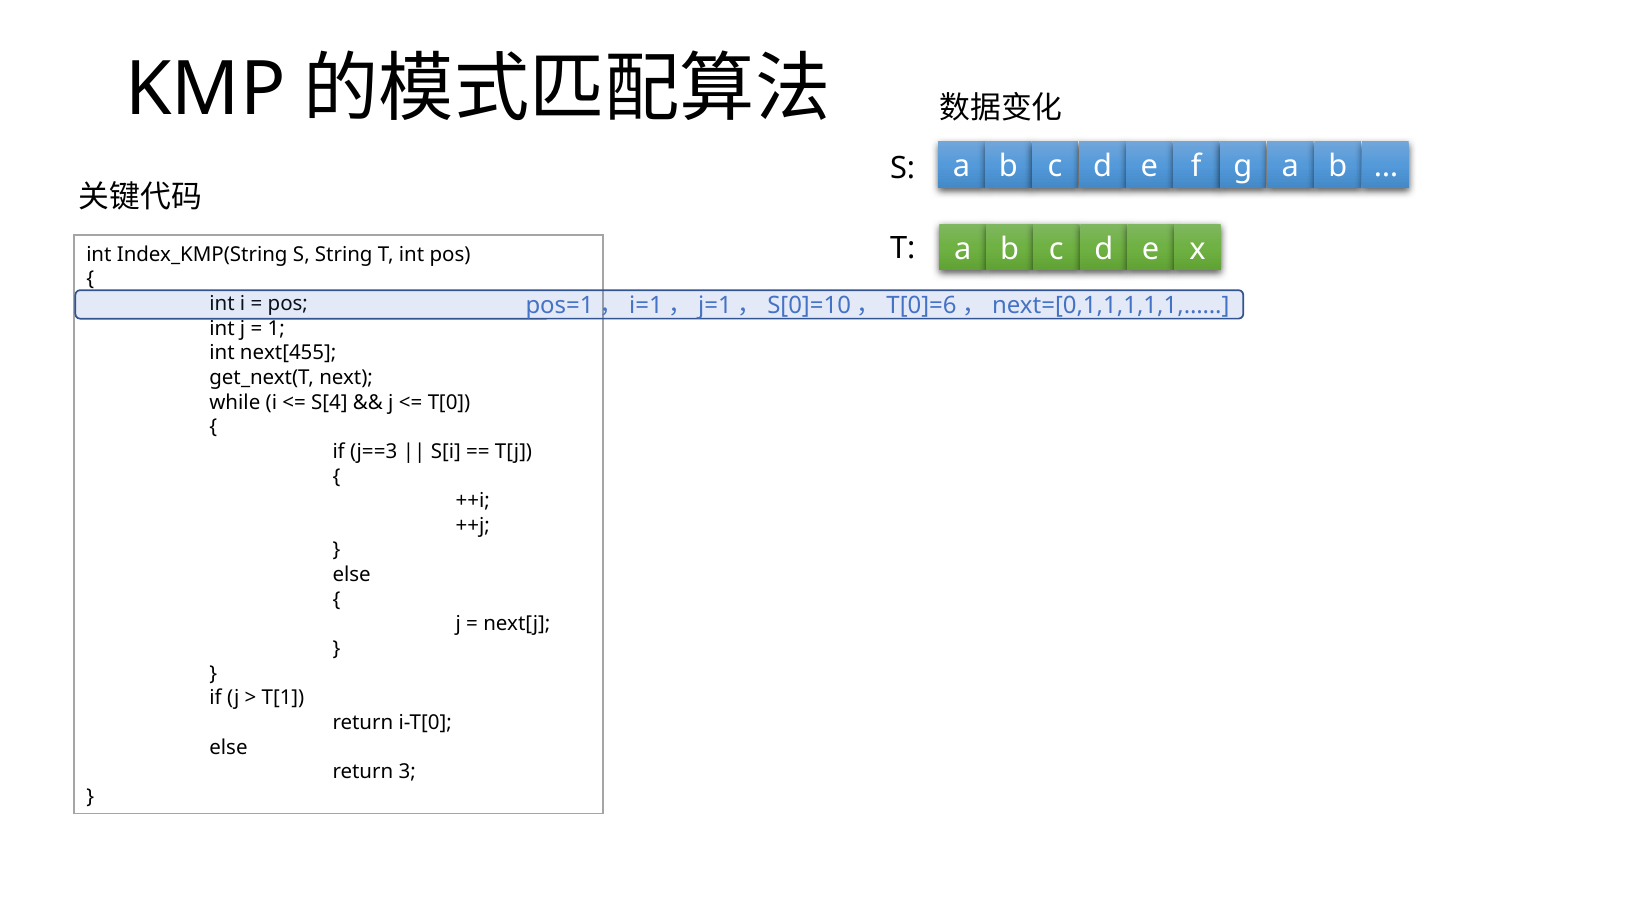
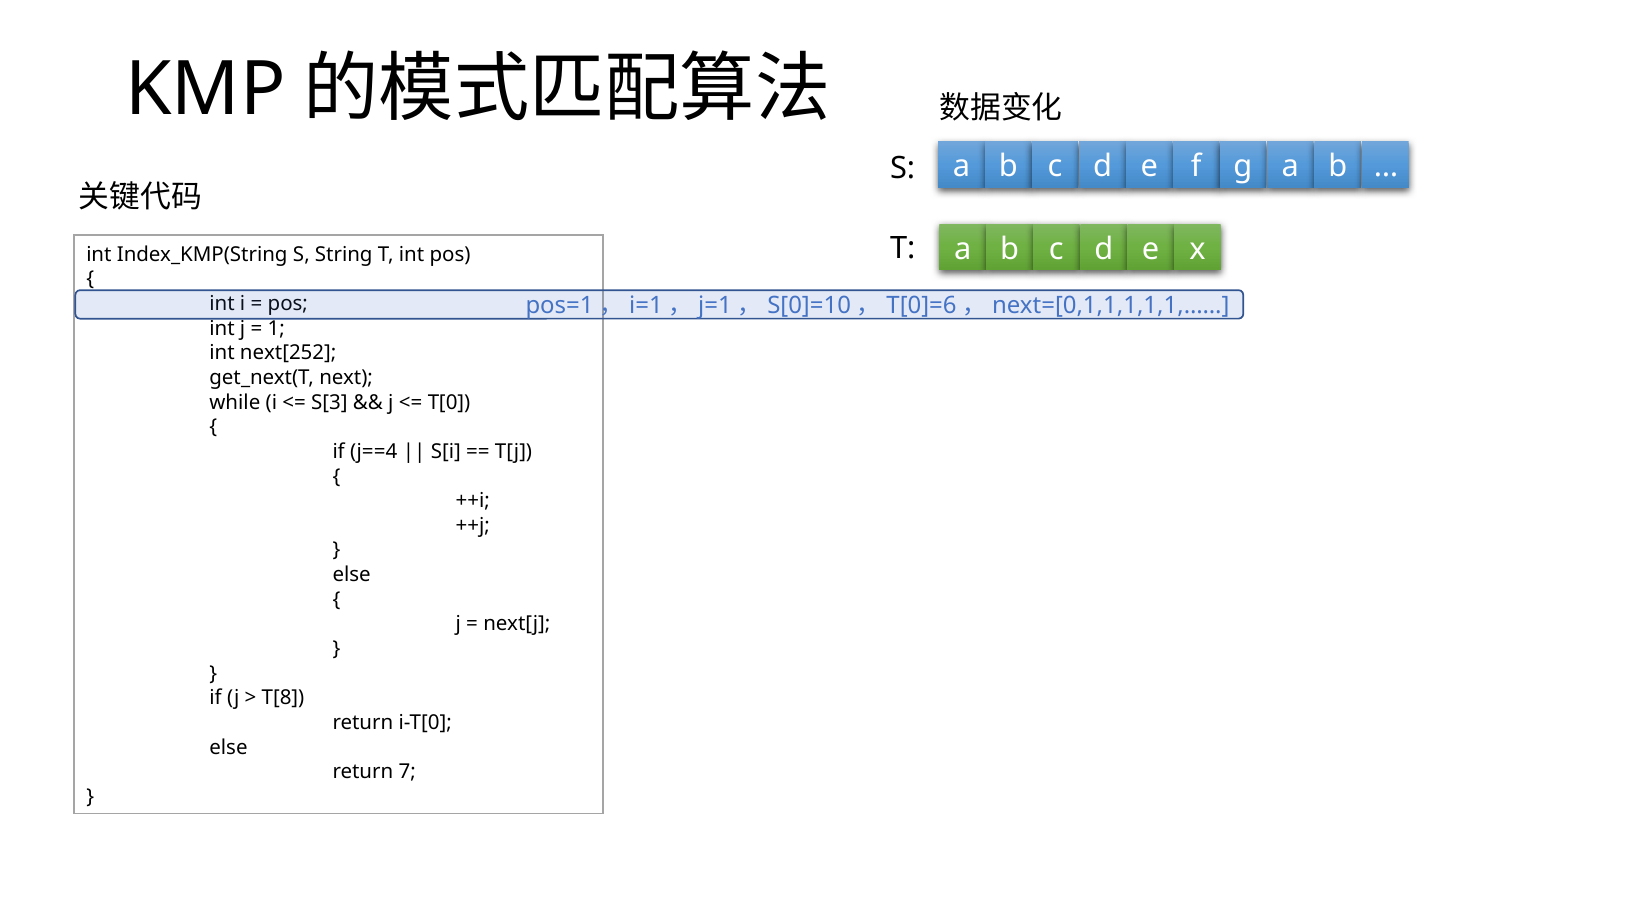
next[455: next[455 -> next[252 (288, 353)
S[4: S[4 -> S[3 (329, 402)
j==3: j==3 -> j==4 (374, 451)
T[1: T[1 -> T[8 (283, 698)
3: 3 -> 7 (407, 772)
